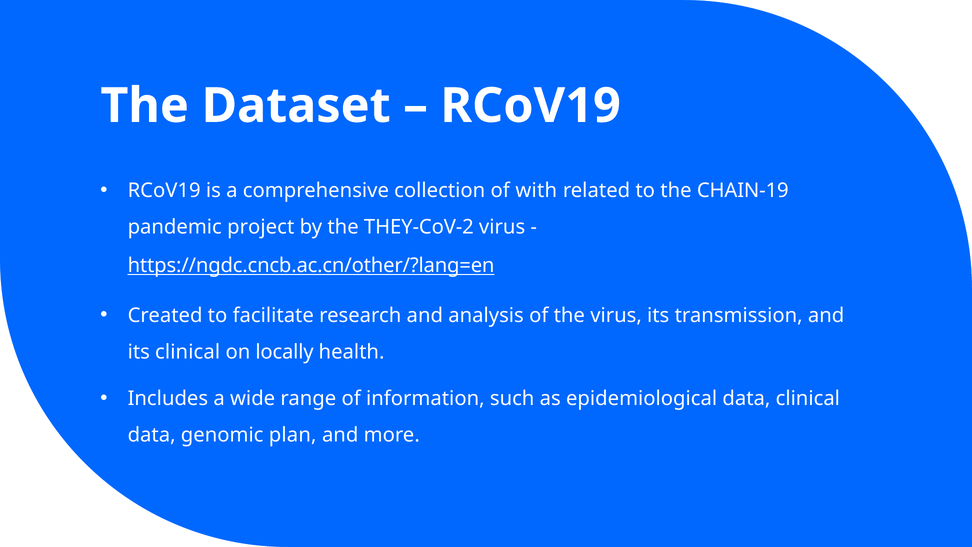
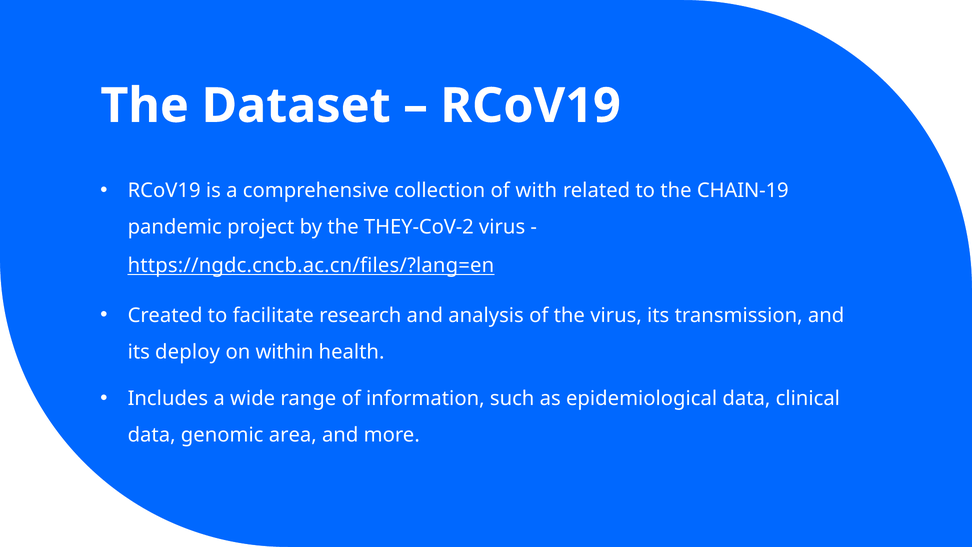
https://ngdc.cncb.ac.cn/other/?lang=en: https://ngdc.cncb.ac.cn/other/?lang=en -> https://ngdc.cncb.ac.cn/files/?lang=en (311, 265)
its clinical: clinical -> deploy (188, 352)
locally: locally -> within (285, 352)
plan: plan -> area (293, 435)
